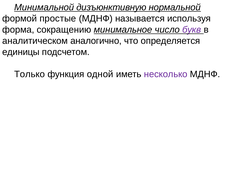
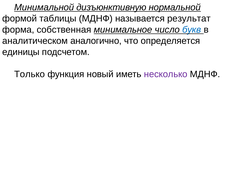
простые: простые -> таблицы (58, 18)
используя: используя -> результат (189, 18)
сокращению: сокращению -> собственная (64, 30)
букв colour: purple -> blue (192, 30)
одной: одной -> новый (100, 74)
